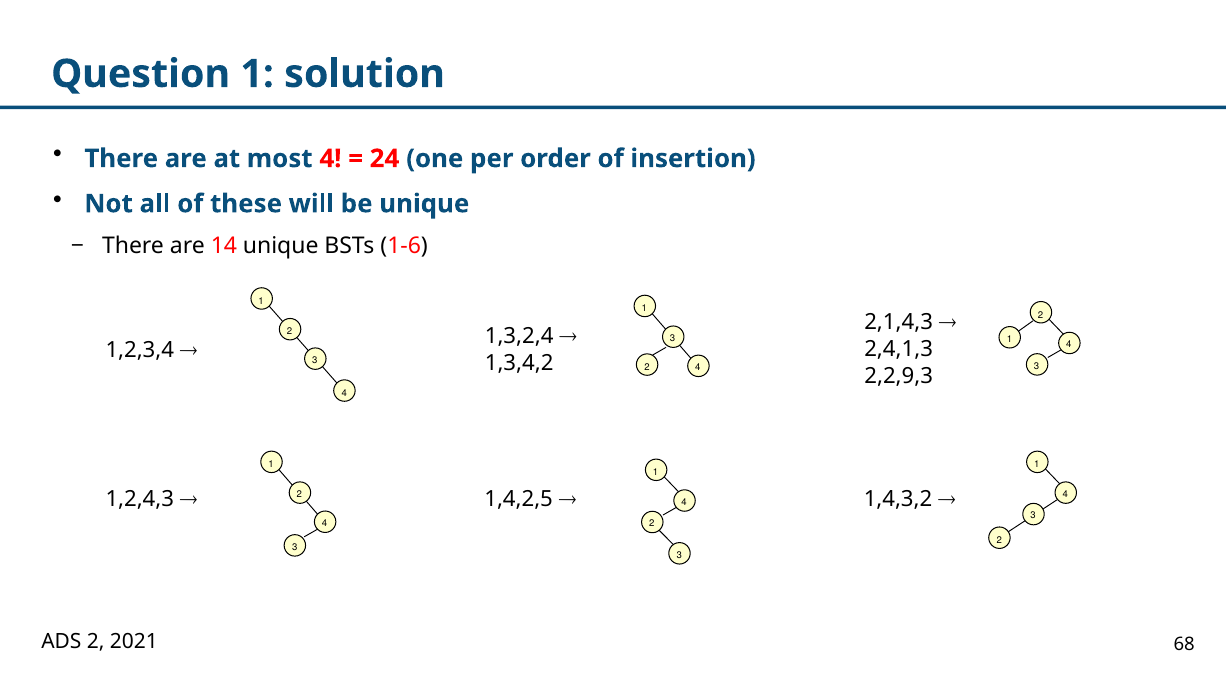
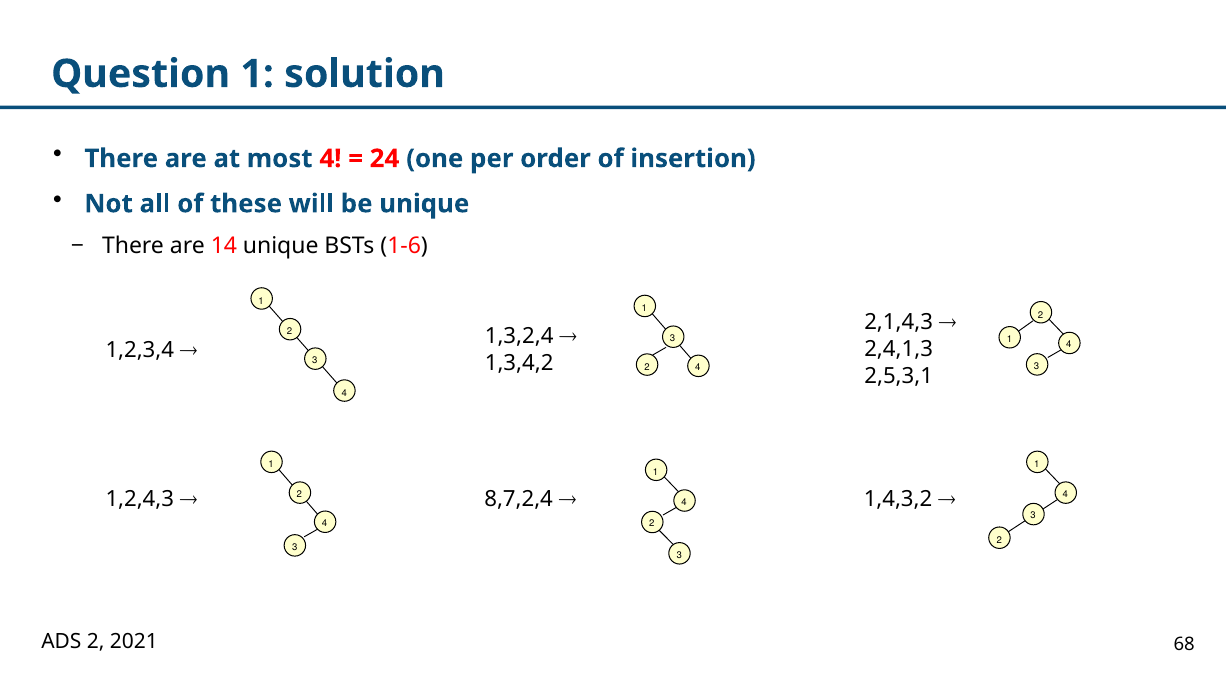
2,2,9,3: 2,2,9,3 -> 2,5,3,1 (899, 376)
1,4,2,5: 1,4,2,5 -> 8,7,2,4 (519, 499)
